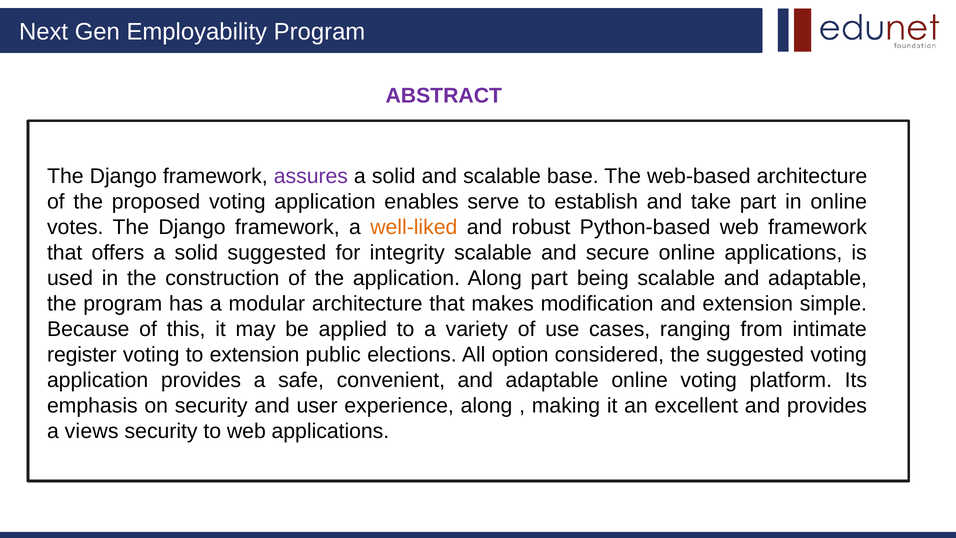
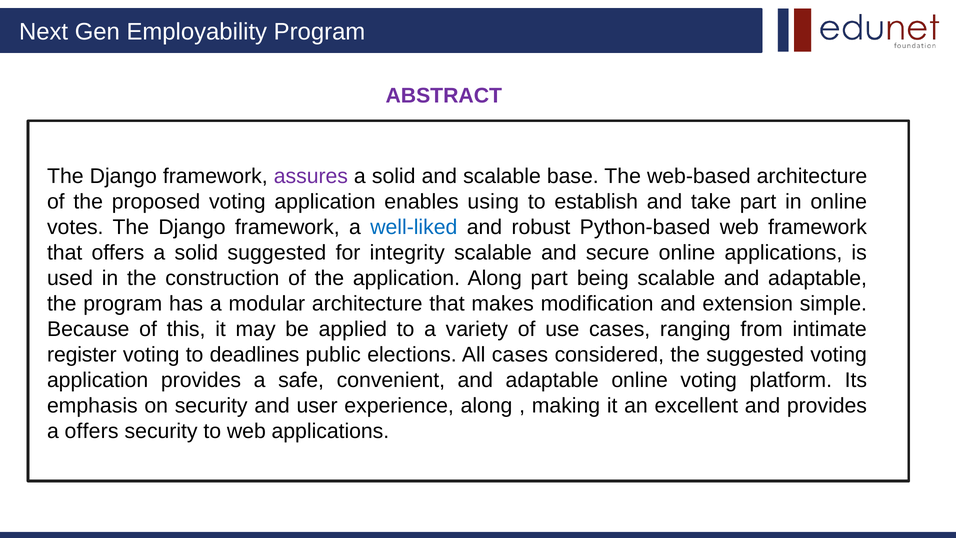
serve: serve -> using (493, 202)
well-liked colour: orange -> blue (414, 227)
to extension: extension -> deadlines (255, 355)
All option: option -> cases (520, 355)
a views: views -> offers (92, 431)
